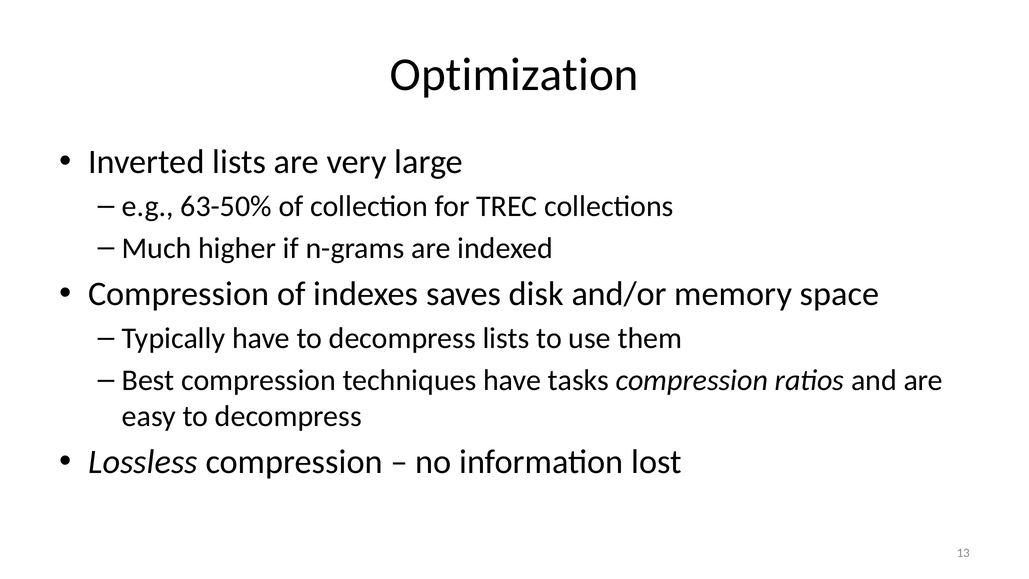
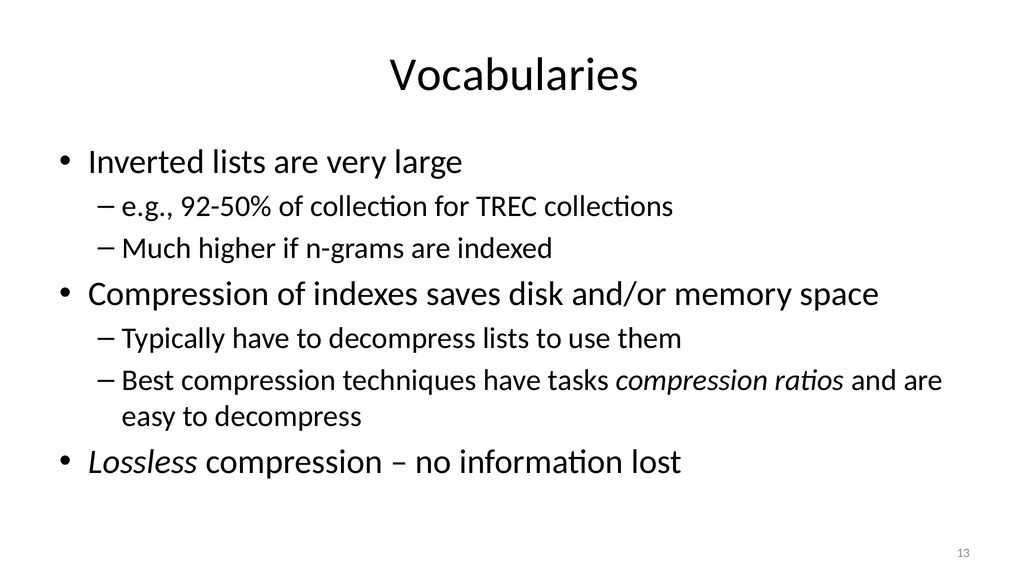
Optimization: Optimization -> Vocabularies (514, 75)
63-50%: 63-50% -> 92-50% (226, 206)
